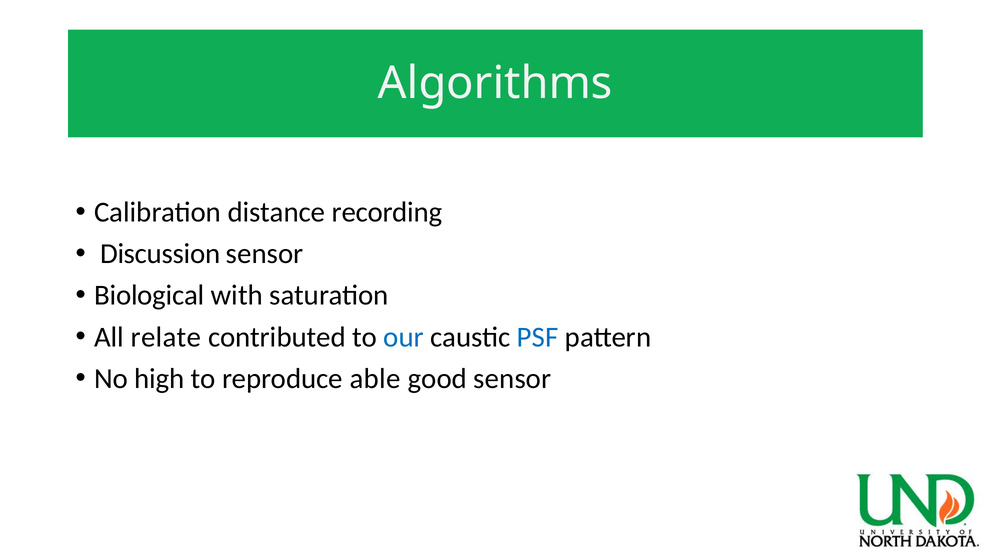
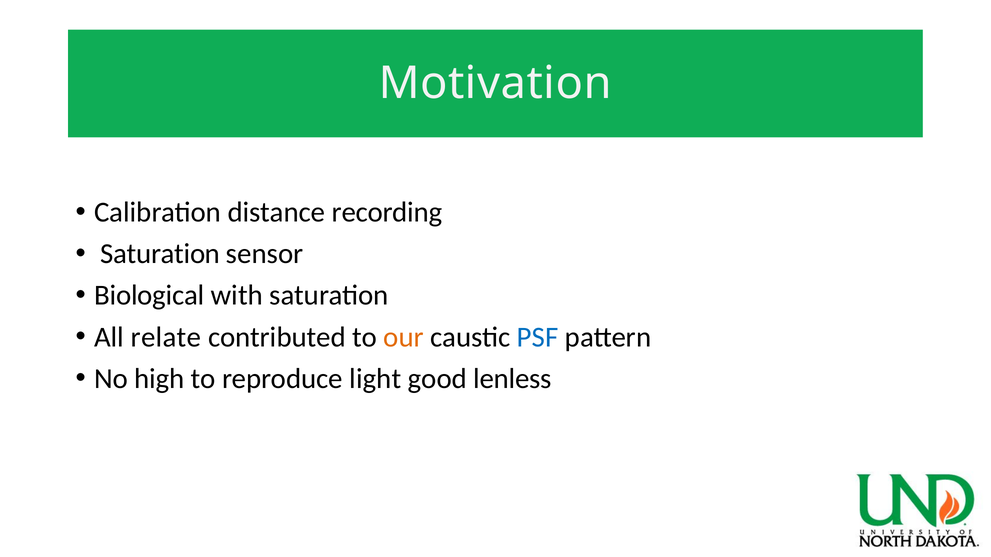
Algorithms: Algorithms -> Motivation (495, 83)
Discussion: Discussion -> Saturation (160, 254)
our colour: blue -> orange (404, 337)
able: able -> light (375, 379)
good sensor: sensor -> lenless (513, 379)
